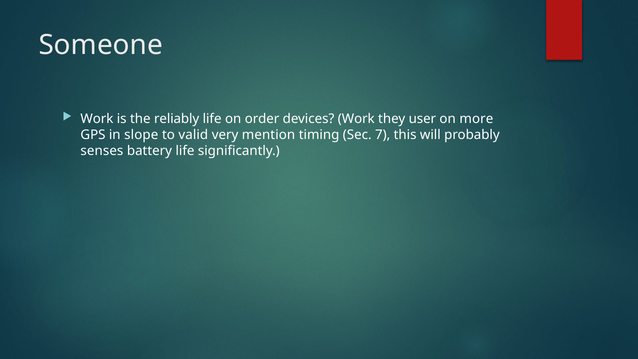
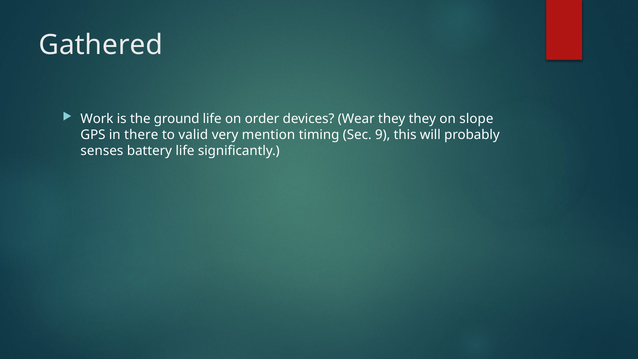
Someone: Someone -> Gathered (101, 45)
reliably: reliably -> ground (177, 119)
devices Work: Work -> Wear (356, 119)
they user: user -> they (422, 119)
more: more -> slope (476, 119)
slope: slope -> there (141, 135)
7: 7 -> 9 (383, 135)
